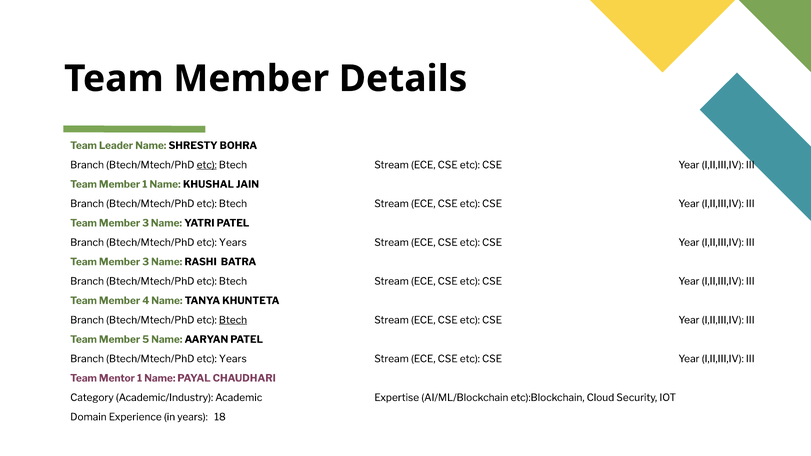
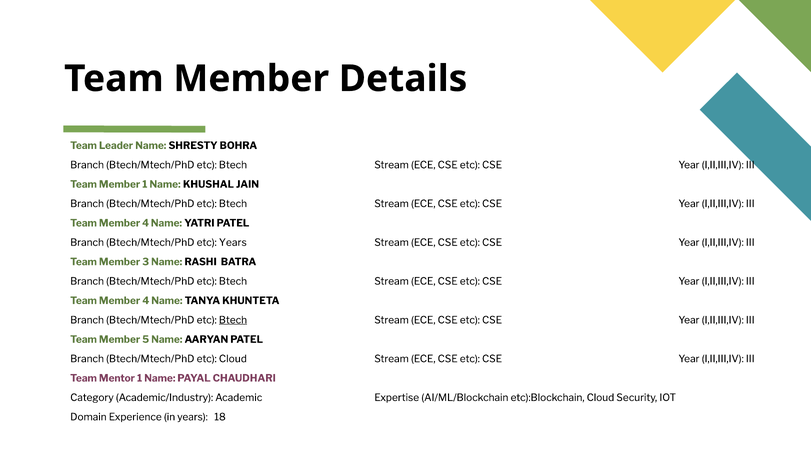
etc underline: present -> none (207, 165)
3: 3 -> 4 (146, 223)
Years: Years -> Cloud (233, 359)
